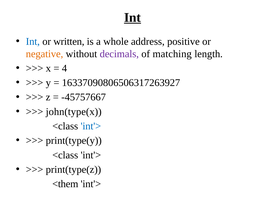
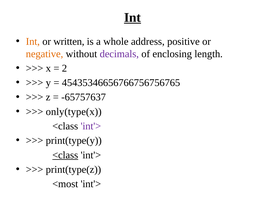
Int colour: blue -> orange (33, 41)
matching: matching -> enclosing (172, 54)
4: 4 -> 2 (64, 68)
16337090806506317263927: 16337090806506317263927 -> 45435346656766756756765 (121, 83)
-45757667: -45757667 -> -65757637 (84, 97)
john(type(x: john(type(x -> only(type(x (74, 111)
int'> colour: blue -> purple (91, 126)
<class underline: none -> present (65, 155)
<them: <them -> <most (65, 184)
